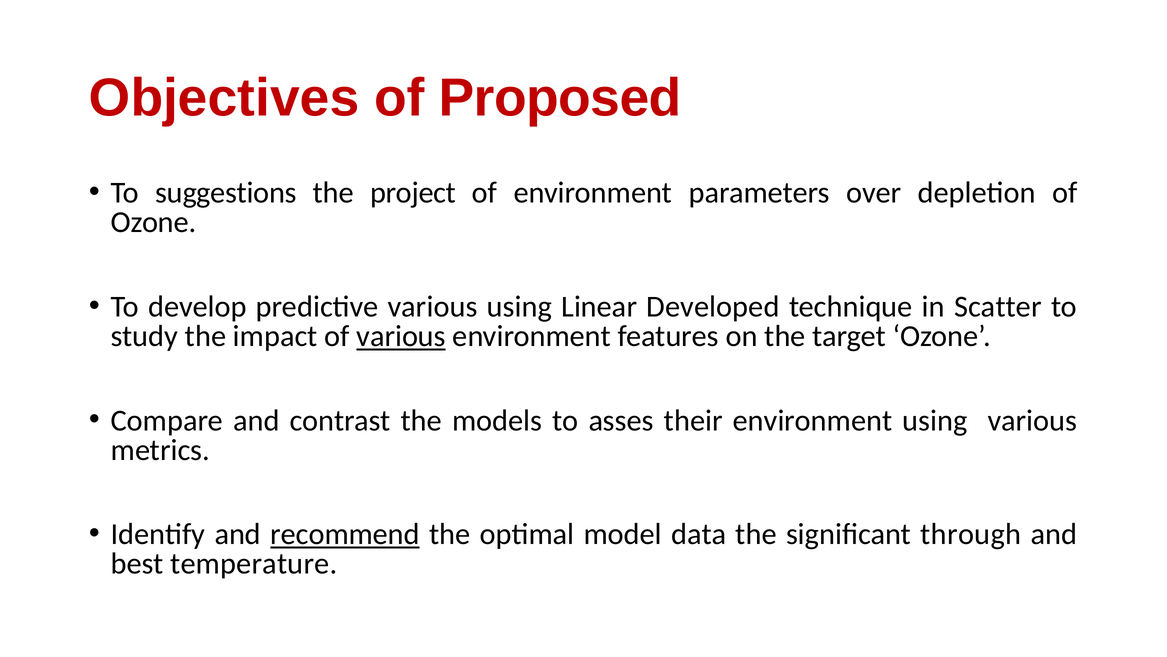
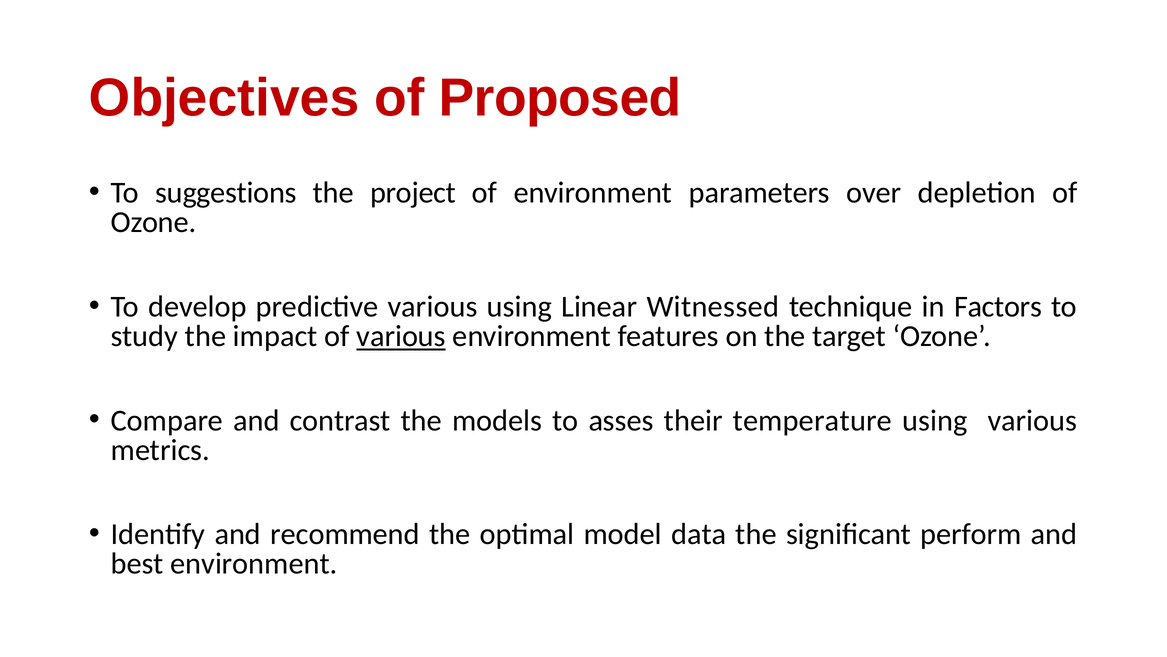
Developed: Developed -> Witnessed (713, 306)
Scatter: Scatter -> Factors (998, 306)
their environment: environment -> temperature (812, 420)
recommend underline: present -> none (345, 534)
through: through -> perform (971, 534)
best temperature: temperature -> environment (254, 563)
